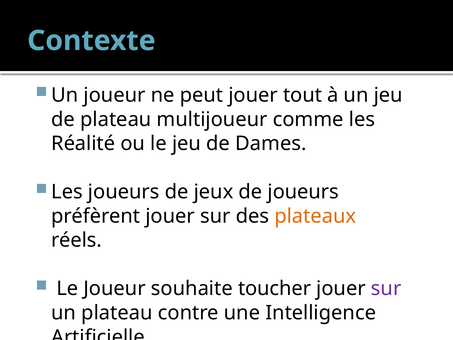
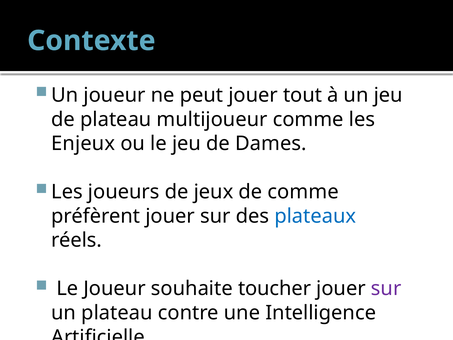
Réalité: Réalité -> Enjeux (83, 143)
de joueurs: joueurs -> comme (303, 192)
plateaux colour: orange -> blue (315, 216)
